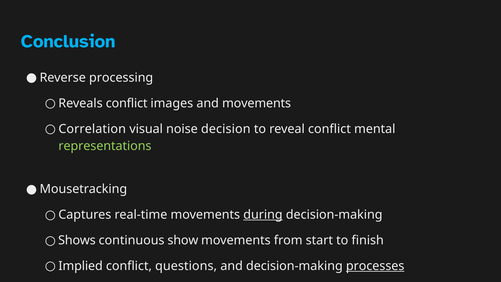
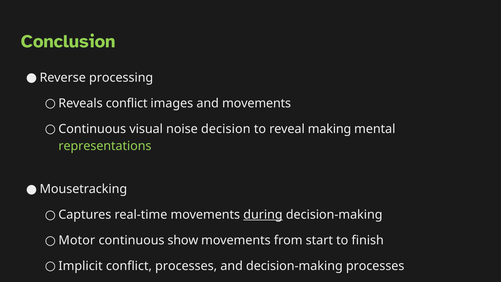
Conclusion colour: light blue -> light green (68, 41)
Correlation: Correlation -> Continuous (92, 129)
reveal conflict: conflict -> making (330, 129)
Shows: Shows -> Motor (77, 240)
Implied: Implied -> Implicit (81, 266)
conflict questions: questions -> processes (186, 266)
processes underline: present -> none (375, 266)
